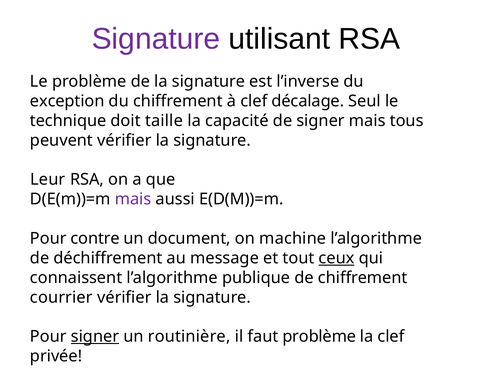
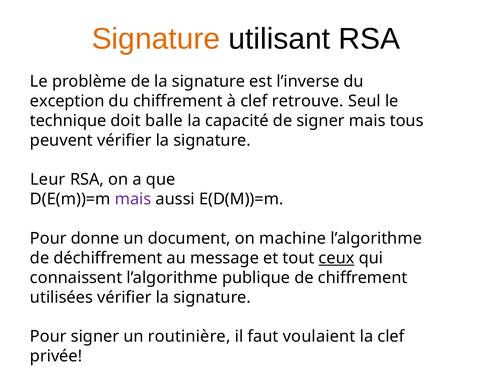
Signature colour: purple -> orange (156, 39)
décalage: décalage -> retrouve (308, 101)
taille: taille -> balle (164, 121)
contre: contre -> donne (95, 239)
courrier: courrier -> utilisées (61, 298)
signer underline: present -> none (95, 337)
faut problème: problème -> voulaient (319, 337)
